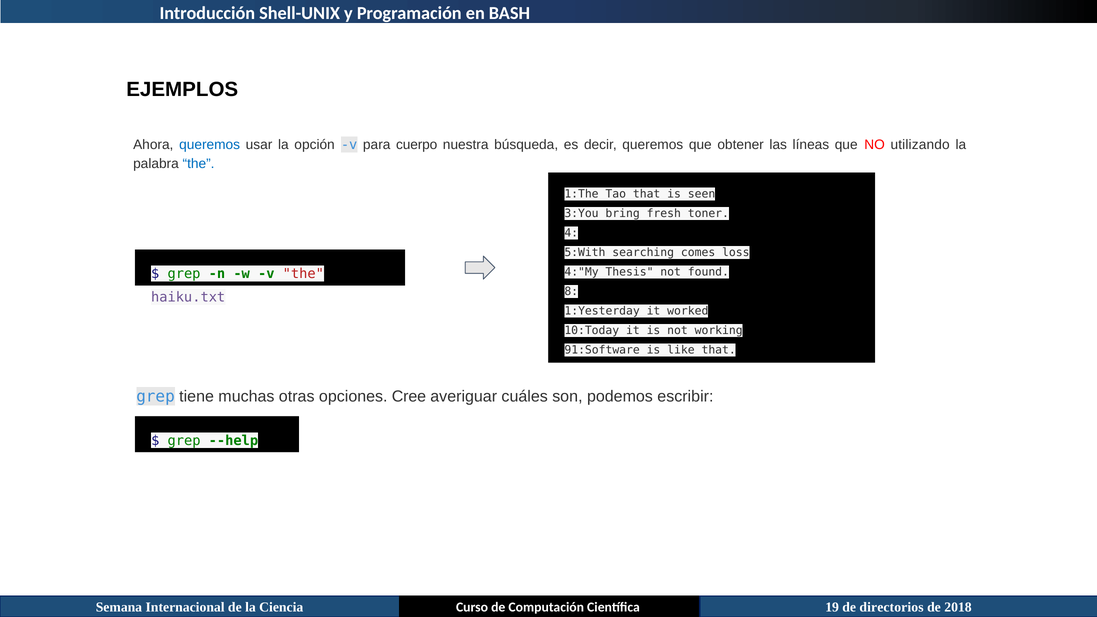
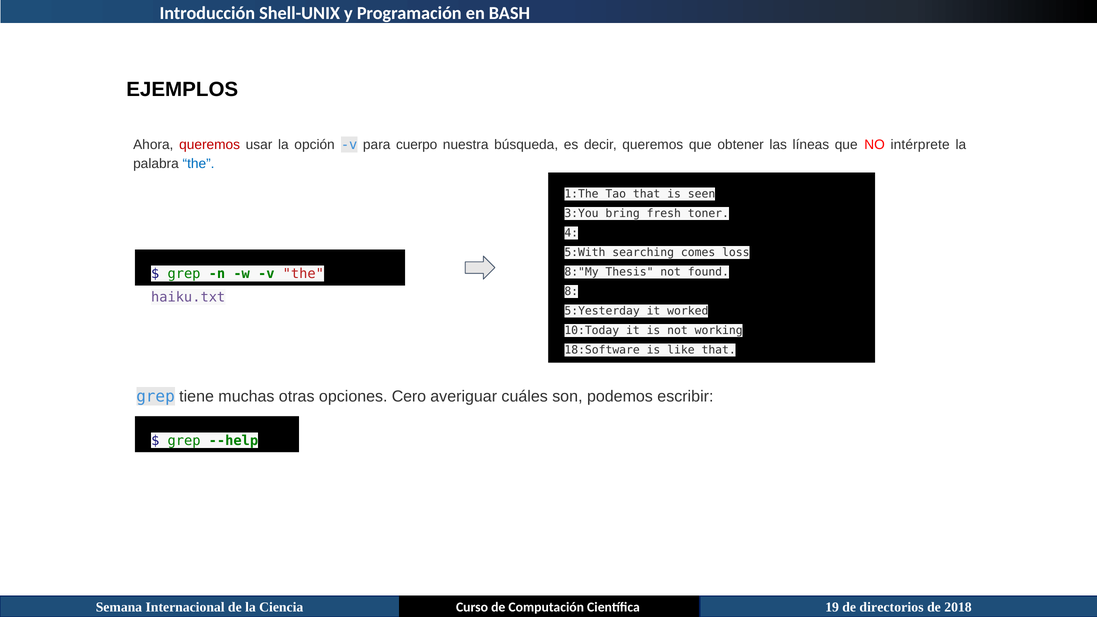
queremos colour: blue -> red (210, 145)
utilizando: utilizando -> intérprete (920, 145)
4:"My: 4:"My -> 8:"My (582, 272)
1:Yesterday: 1:Yesterday -> 5:Yesterday (602, 311)
91:Software: 91:Software -> 18:Software (602, 350)
Cree: Cree -> Cero (409, 397)
